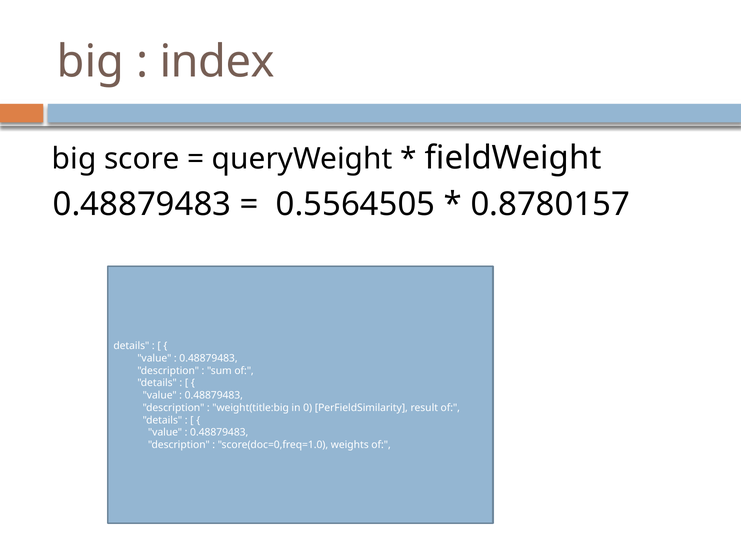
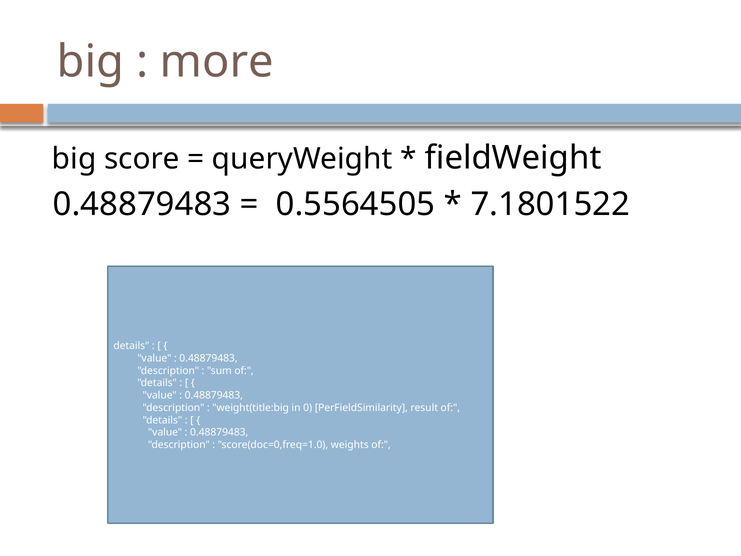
index: index -> more (217, 62)
0.8780157: 0.8780157 -> 7.1801522 (550, 204)
